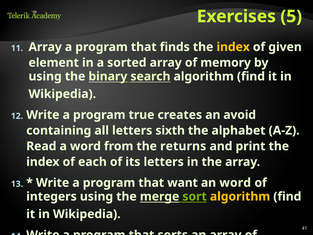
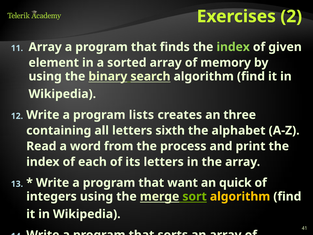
5: 5 -> 2 (291, 16)
index colour: yellow -> light green (233, 47)
true: true -> lists (141, 115)
avoid: avoid -> three (240, 115)
returns: returns -> process (183, 146)
an word: word -> quick (235, 183)
